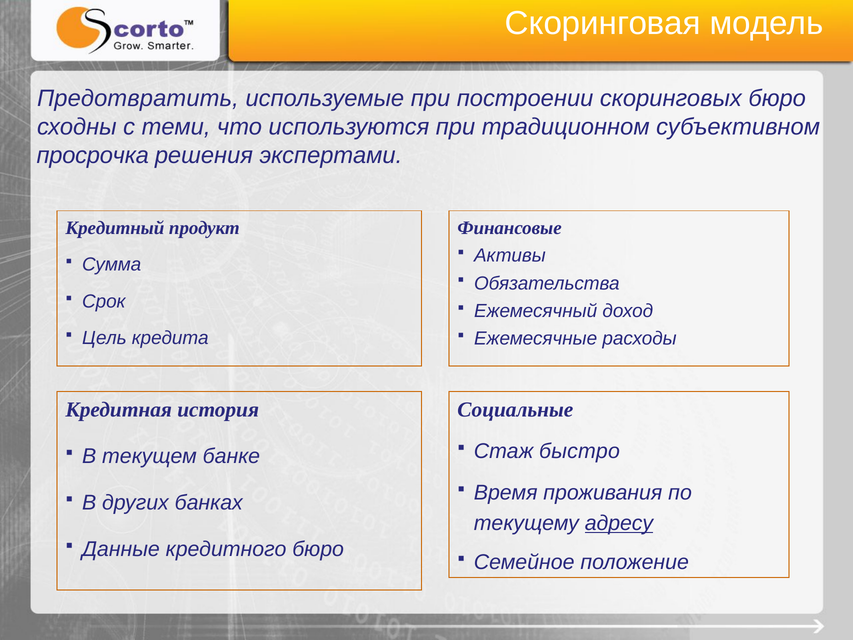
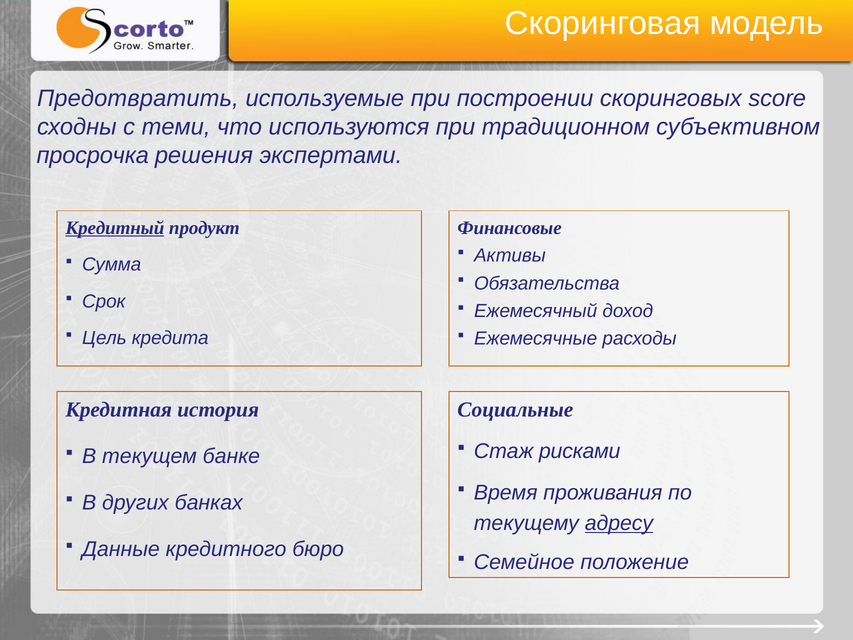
скоринговых бюро: бюро -> score (777, 98)
Кредитный underline: none -> present (115, 228)
быстро: быстро -> рисками (580, 451)
